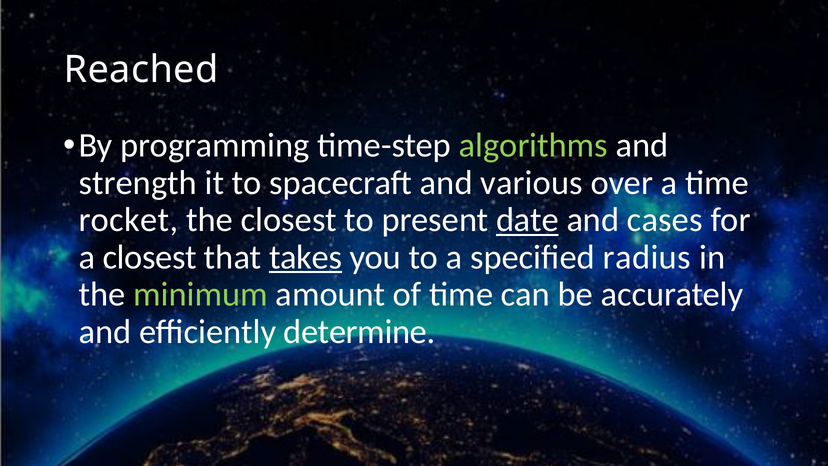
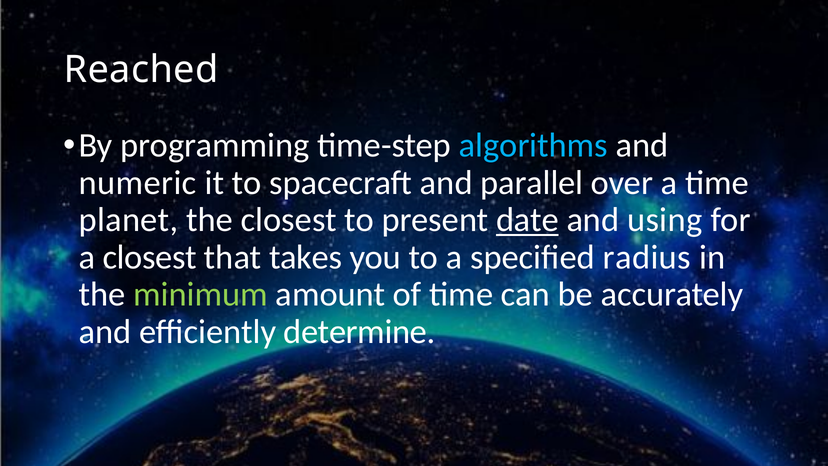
algorithms colour: light green -> light blue (533, 145)
strength: strength -> numeric (138, 183)
various: various -> parallel (532, 183)
rocket: rocket -> planet (128, 220)
cases: cases -> using (665, 220)
takes underline: present -> none (306, 257)
